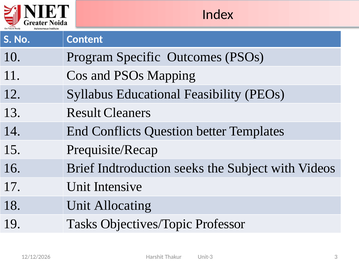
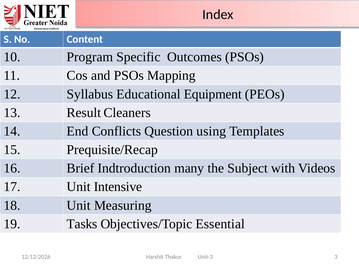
Feasibility: Feasibility -> Equipment (213, 94)
better: better -> using (211, 131)
seeks: seeks -> many (189, 168)
Allocating: Allocating -> Measuring (123, 206)
Professor: Professor -> Essential (220, 224)
